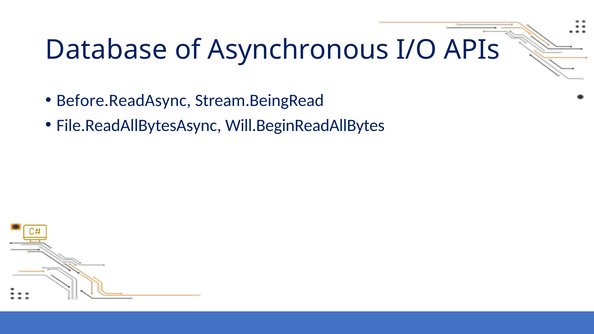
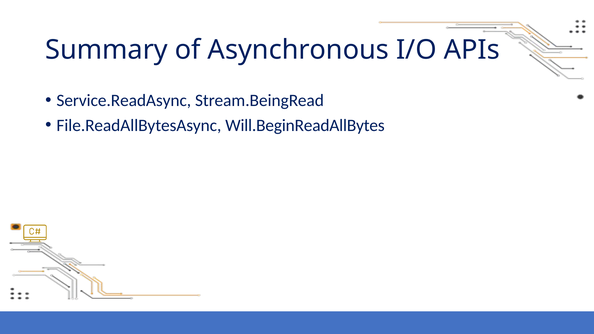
Database: Database -> Summary (107, 50)
Before.ReadAsync: Before.ReadAsync -> Service.ReadAsync (124, 100)
